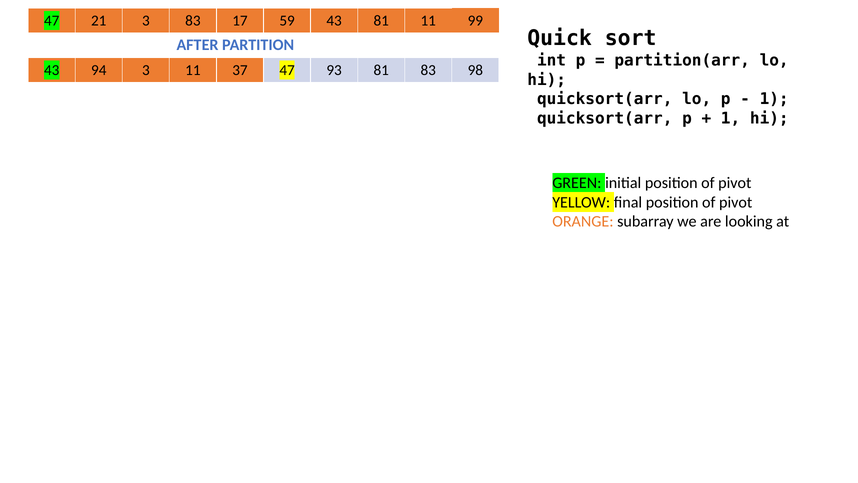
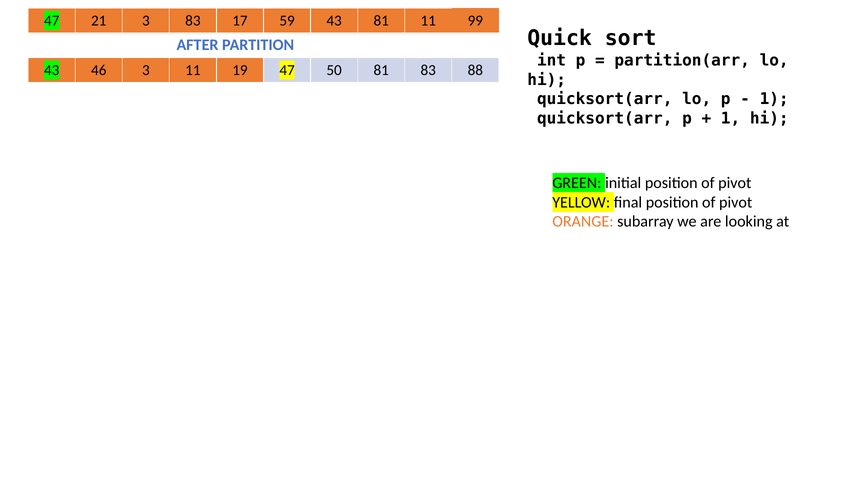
94: 94 -> 46 (99, 70)
37: 37 -> 19 (240, 70)
93: 93 -> 50 (334, 70)
98: 98 -> 88 (475, 70)
